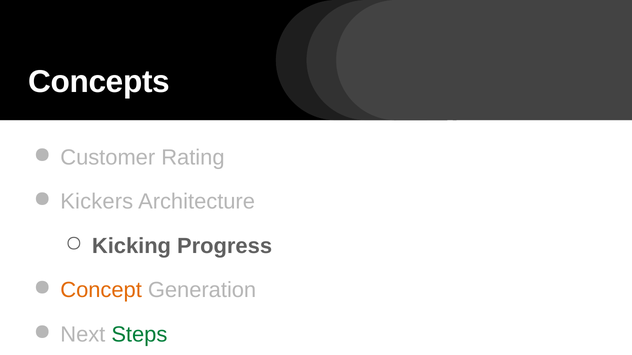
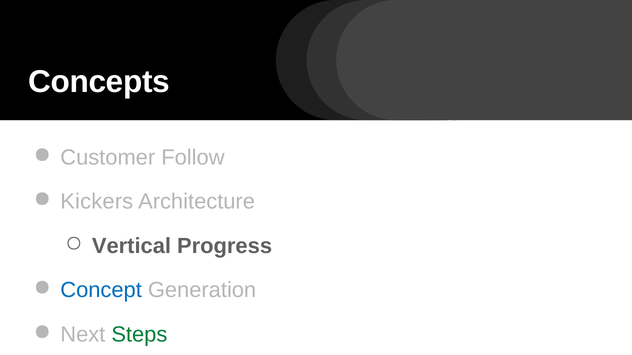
Rating: Rating -> Follow (193, 158)
Kicking: Kicking -> Vertical (131, 246)
Concept colour: orange -> blue (101, 291)
